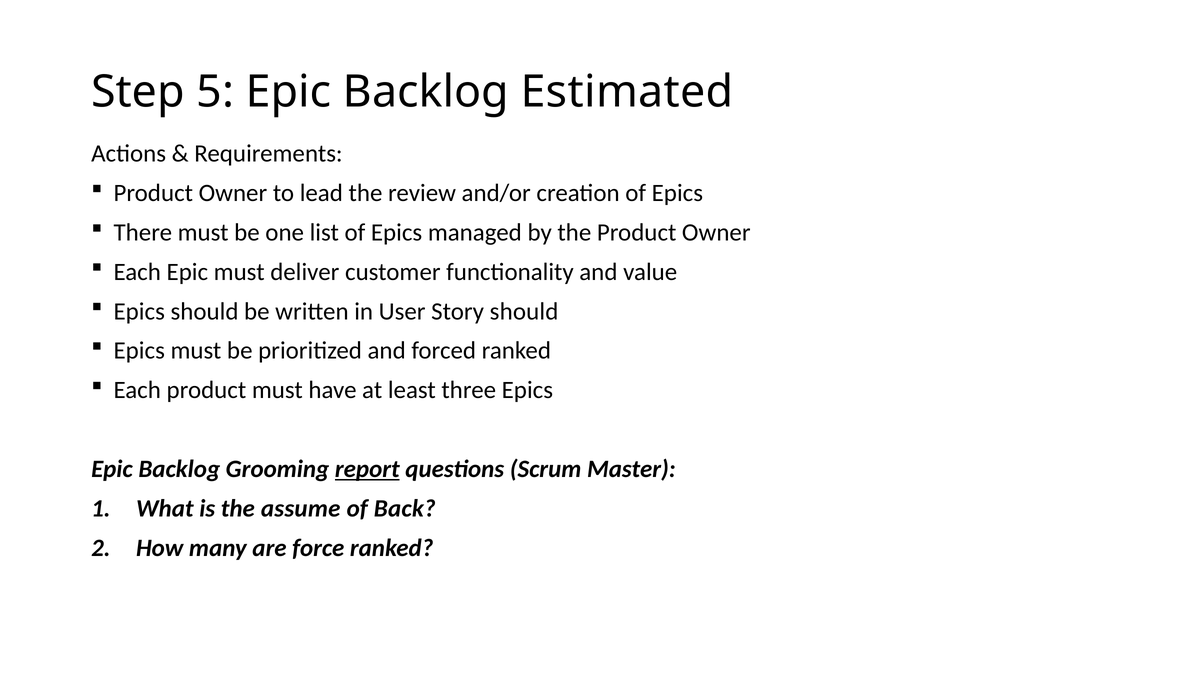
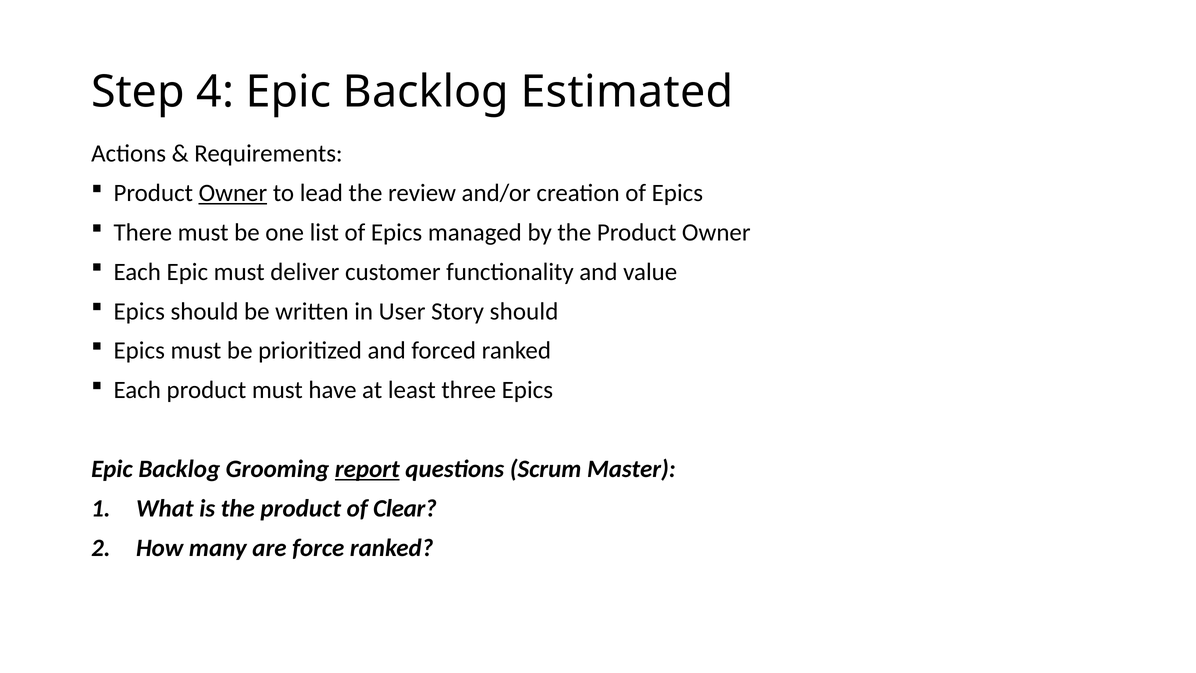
5: 5 -> 4 (215, 92)
Owner underline: none -> present (233, 193)
is the assume: assume -> product (301, 508)
Back: Back -> Clear (405, 508)
